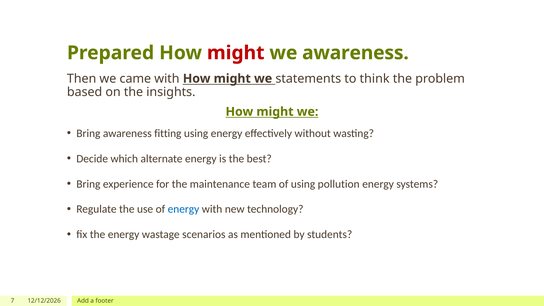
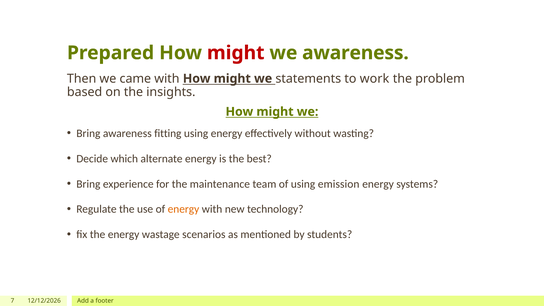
think: think -> work (375, 79)
pollution: pollution -> emission (339, 184)
energy colour: blue -> orange (183, 209)
